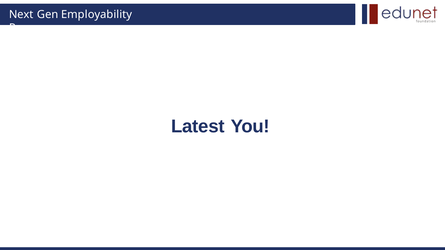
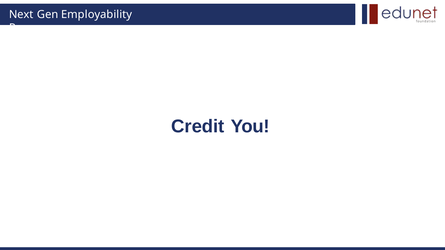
Latest: Latest -> Credit (198, 126)
